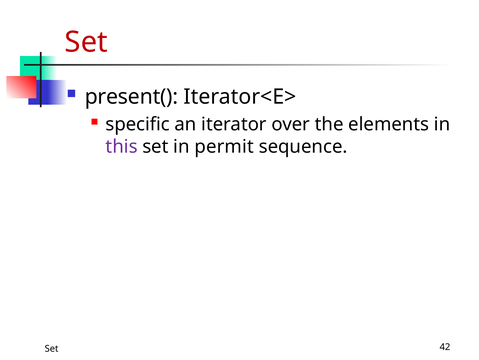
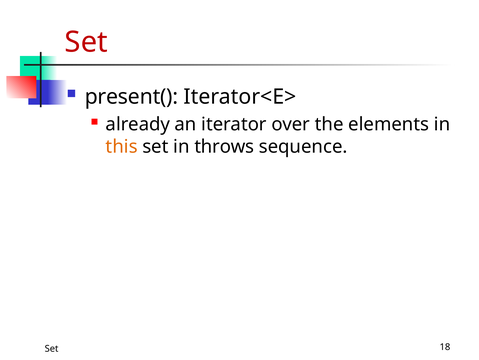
specific: specific -> already (138, 124)
this colour: purple -> orange (122, 146)
permit: permit -> throws (224, 146)
42: 42 -> 18 (445, 346)
